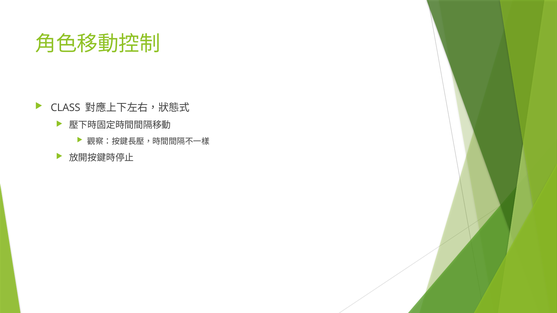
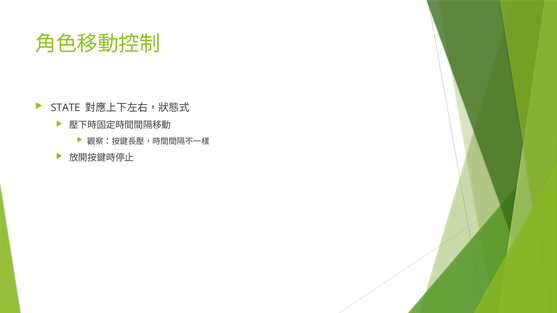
CLASS: CLASS -> STATE (65, 108)
